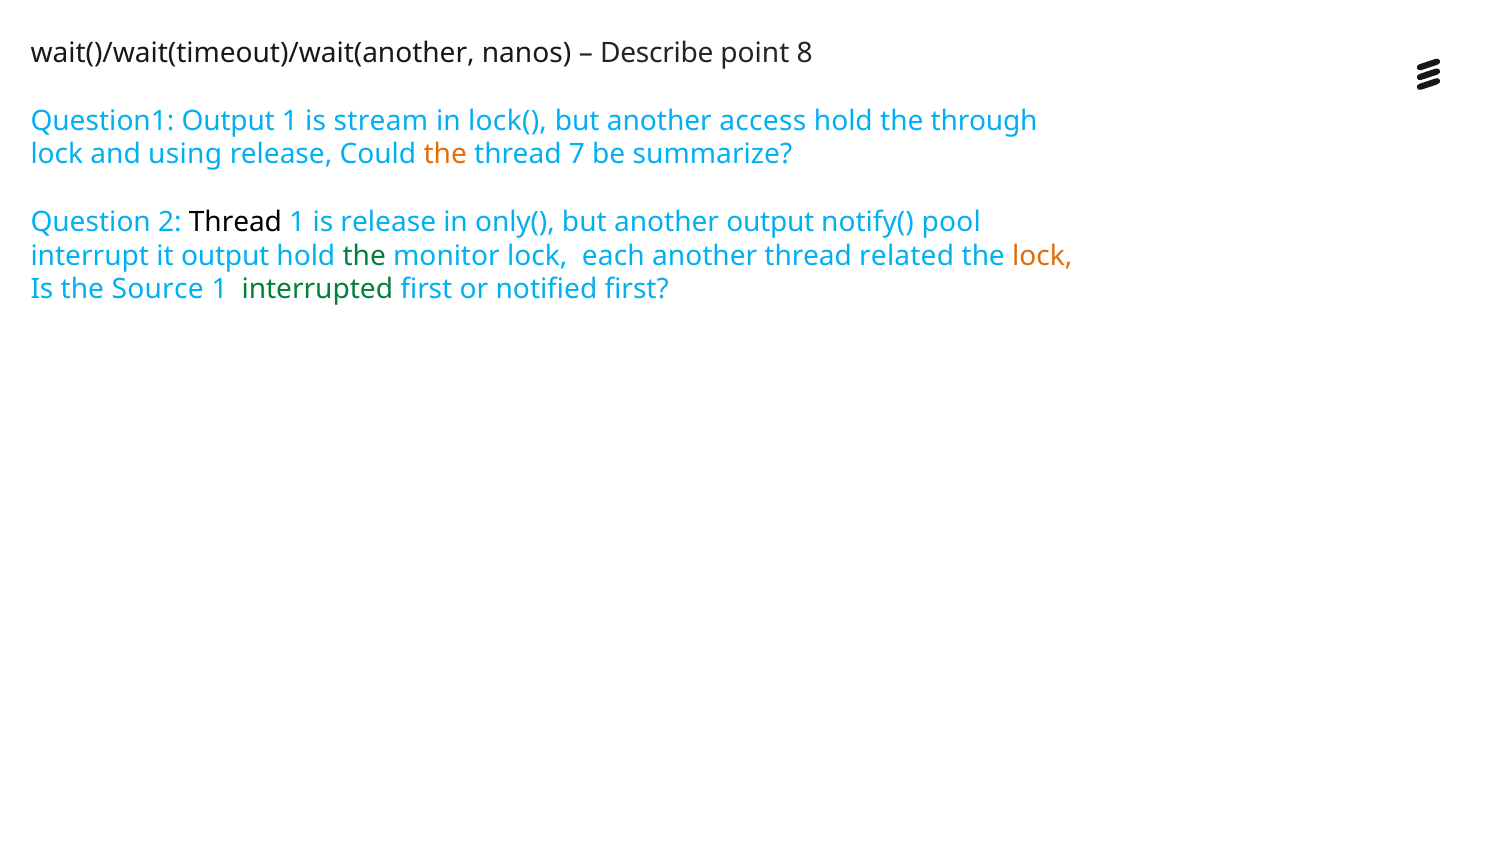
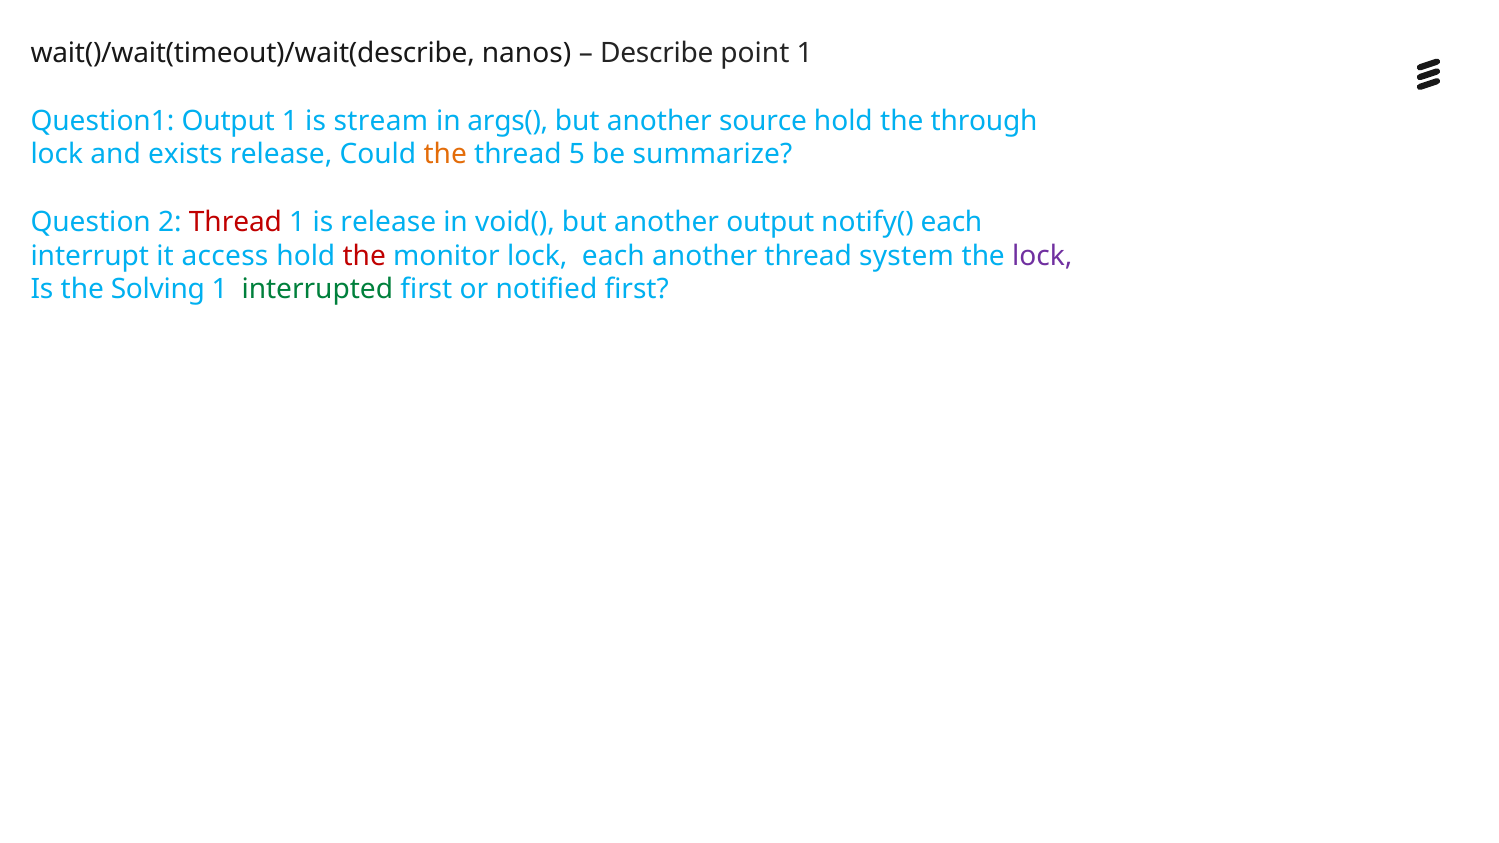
wait()/wait(timeout)/wait(another: wait()/wait(timeout)/wait(another -> wait()/wait(timeout)/wait(describe (253, 53)
point 8: 8 -> 1 (805, 53)
lock(: lock( -> args( (508, 121)
access: access -> source (763, 121)
using: using -> exists (185, 155)
7: 7 -> 5 (577, 155)
Thread colour: black -> red (235, 222)
only(: only( -> void( (515, 222)
notify( pool: pool -> each (952, 222)
it output: output -> access (225, 256)
the colour: green -> red (364, 256)
related: related -> system (907, 256)
lock colour: orange -> purple (1042, 256)
Source: Source -> Solving (158, 290)
